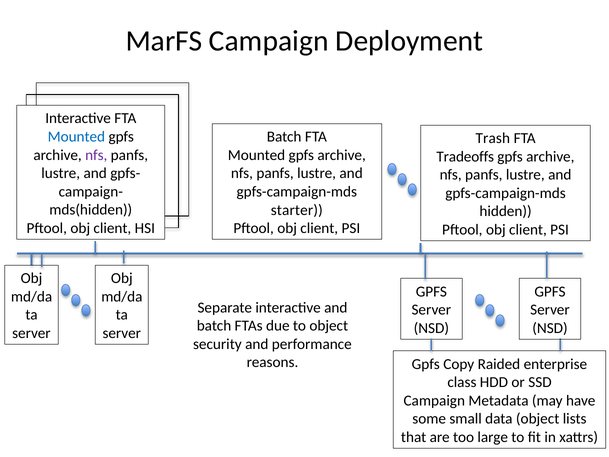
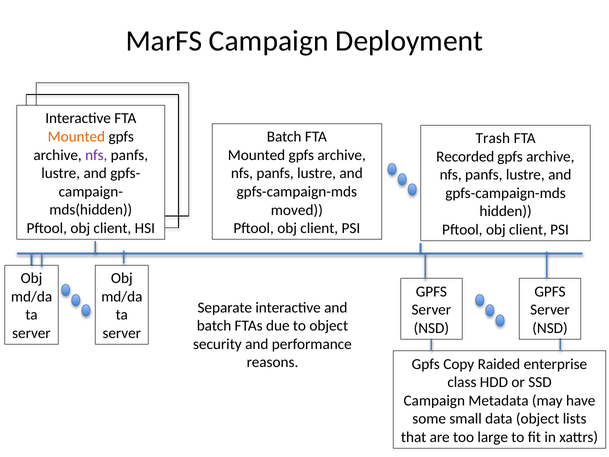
Mounted colour: blue -> orange (76, 137)
Tradeoffs: Tradeoffs -> Recorded (465, 156)
starter: starter -> moved (297, 210)
